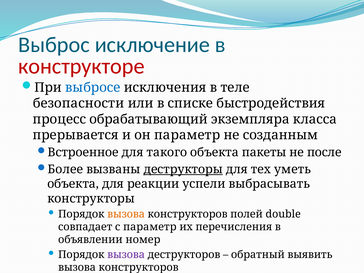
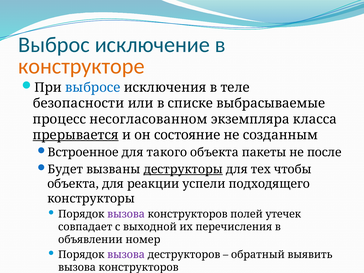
конструкторе colour: red -> orange (81, 66)
быстродействия: быстродействия -> выбрасываемые (271, 103)
обрабатывающий: обрабатывающий -> несогласованном (148, 119)
прерывается underline: none -> present (76, 135)
он параметр: параметр -> состояние (187, 135)
Более: Более -> Будет (65, 169)
уметь: уметь -> чтобы (293, 169)
выбрасывать: выбрасывать -> подходящего (269, 184)
вызова colour: orange -> purple (126, 214)
double: double -> утечек (283, 214)
с параметр: параметр -> выходной (150, 227)
